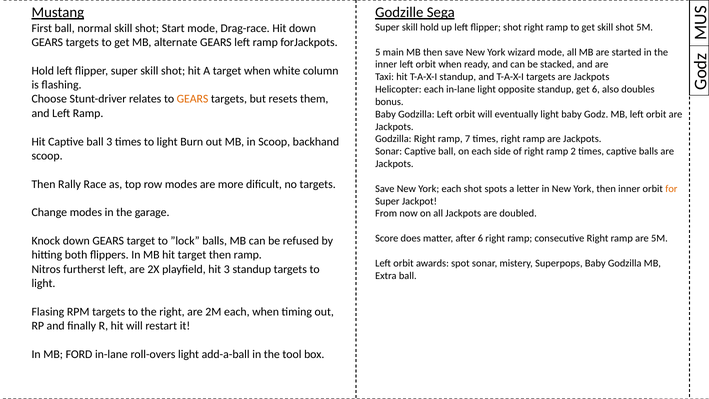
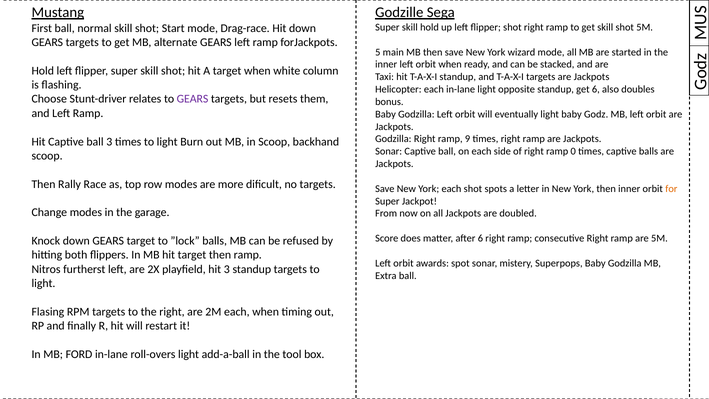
GEARS colour: orange -> purple (193, 99)
7: 7 -> 9 (468, 139)
2: 2 -> 0 (573, 151)
